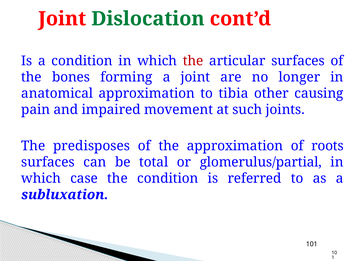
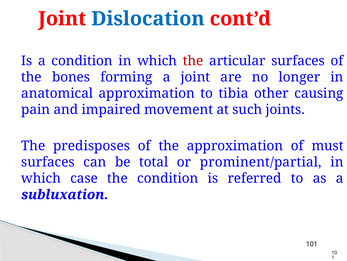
Dislocation colour: green -> blue (148, 19)
roots: roots -> must (328, 146)
glomerulus/partial: glomerulus/partial -> prominent/partial (261, 162)
